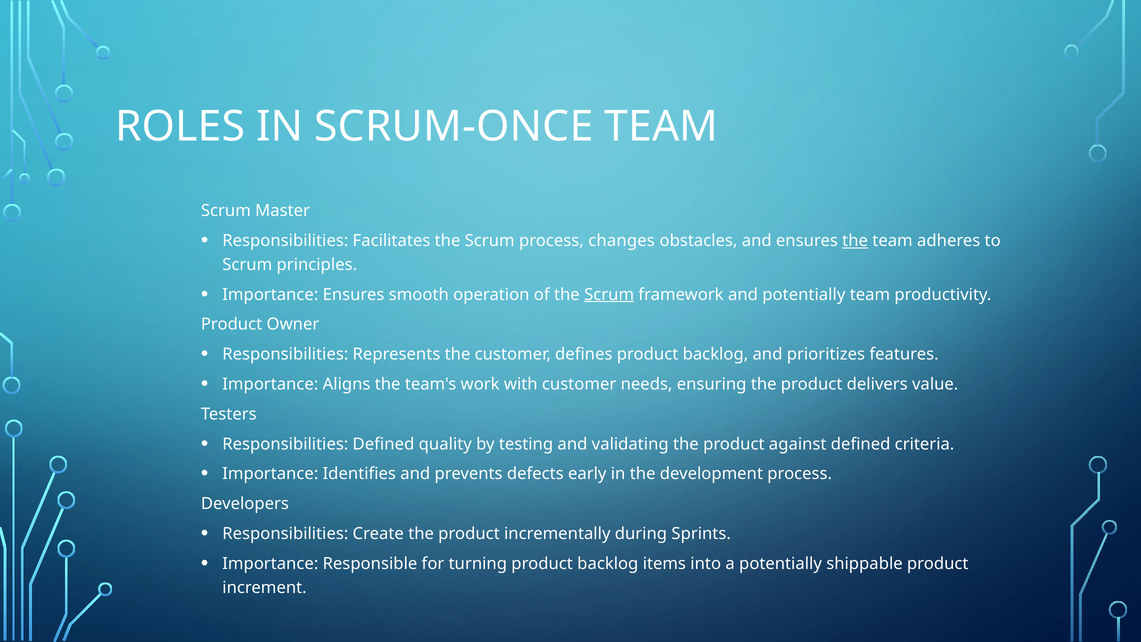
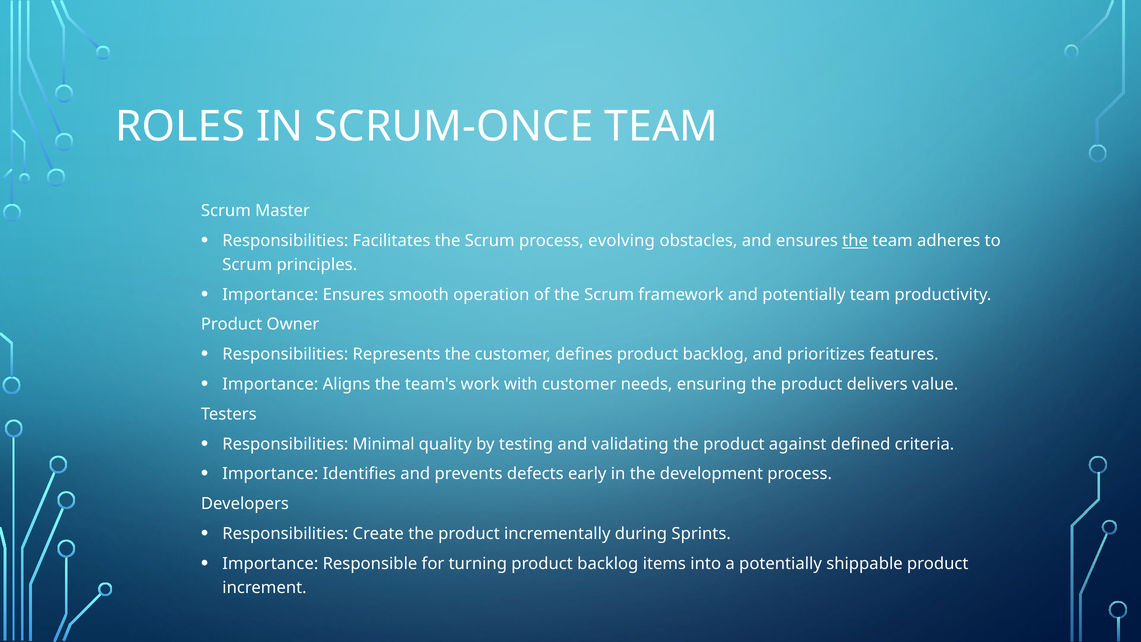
changes: changes -> evolving (622, 241)
Scrum underline: present -> none (609, 294)
Responsibilities Defined: Defined -> Minimal (384, 444)
